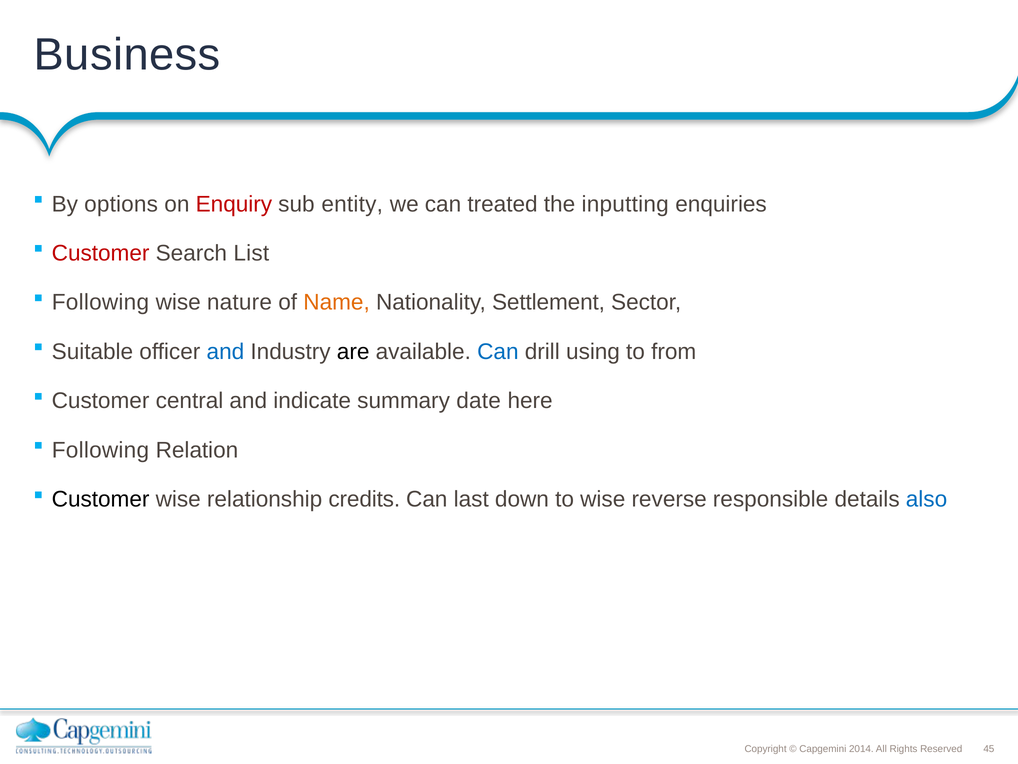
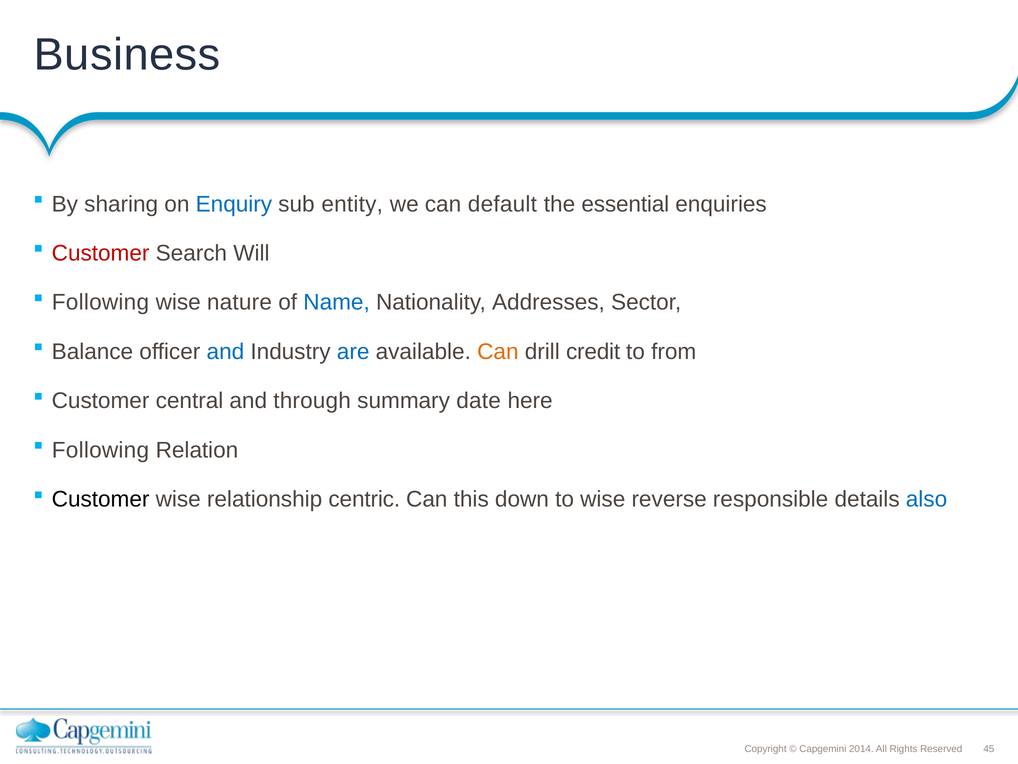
options: options -> sharing (121, 204)
Enquiry colour: red -> blue (234, 204)
treated: treated -> default (502, 204)
inputting: inputting -> essential (625, 204)
List: List -> Will (251, 253)
Name colour: orange -> blue (337, 302)
Settlement: Settlement -> Addresses (548, 302)
Suitable: Suitable -> Balance (92, 351)
are colour: black -> blue (353, 351)
Can colour: blue -> orange (498, 351)
using: using -> credit (593, 351)
indicate: indicate -> through (312, 401)
credits: credits -> centric (364, 499)
last: last -> this (471, 499)
